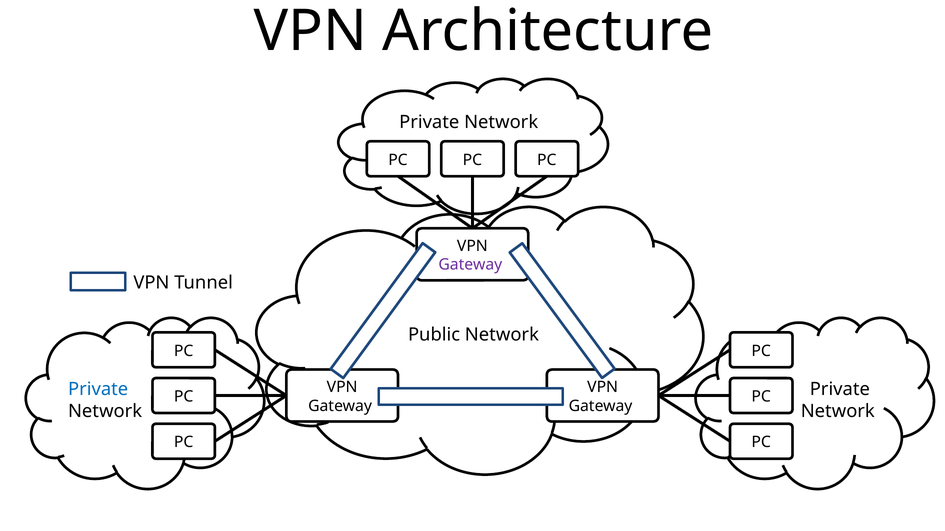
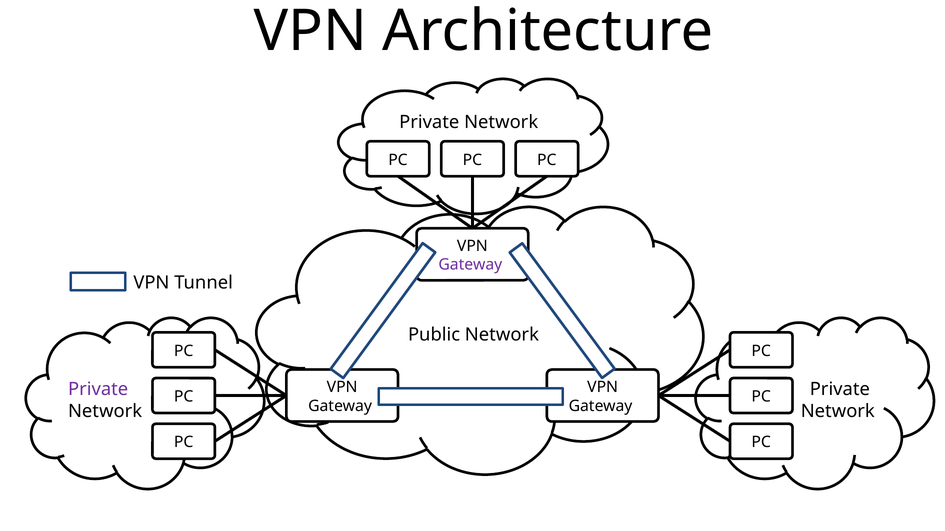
Private colour: blue -> purple (98, 390)
